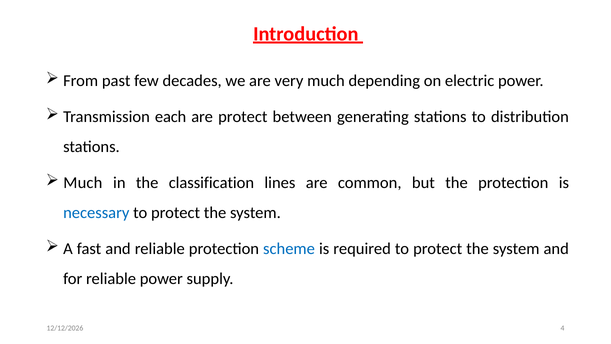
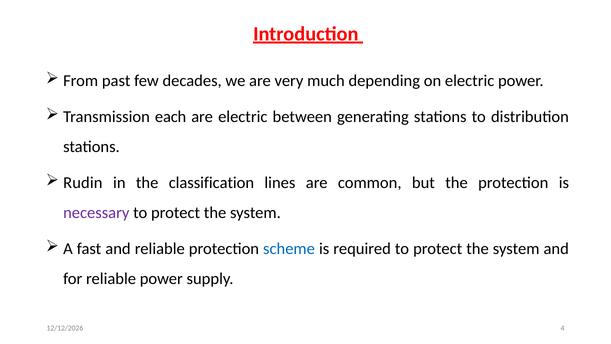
are protect: protect -> electric (243, 117)
Much: Much -> Rudin (83, 183)
necessary colour: blue -> purple (96, 212)
